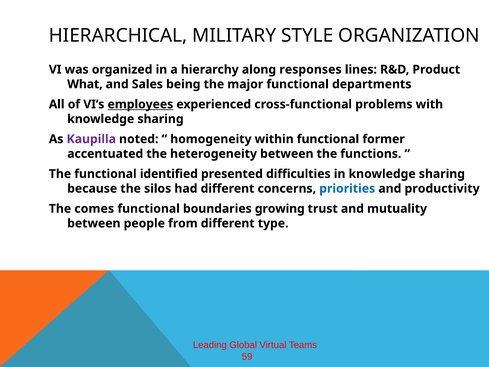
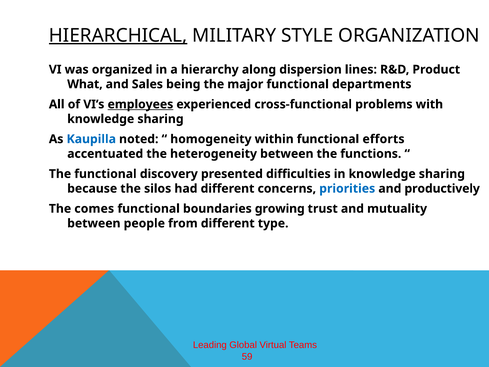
HIERARCHICAL underline: none -> present (118, 36)
responses: responses -> dispersion (311, 69)
Kaupilla colour: purple -> blue (91, 139)
former: former -> efforts (383, 139)
identified: identified -> discovery (169, 174)
productivity: productivity -> productively (442, 188)
